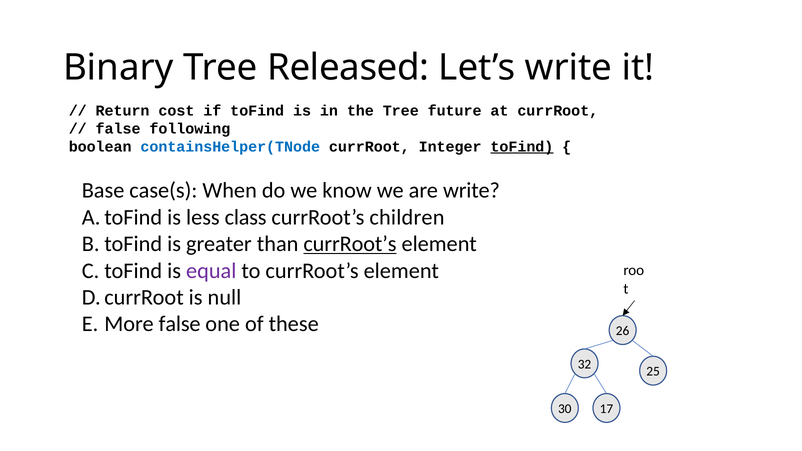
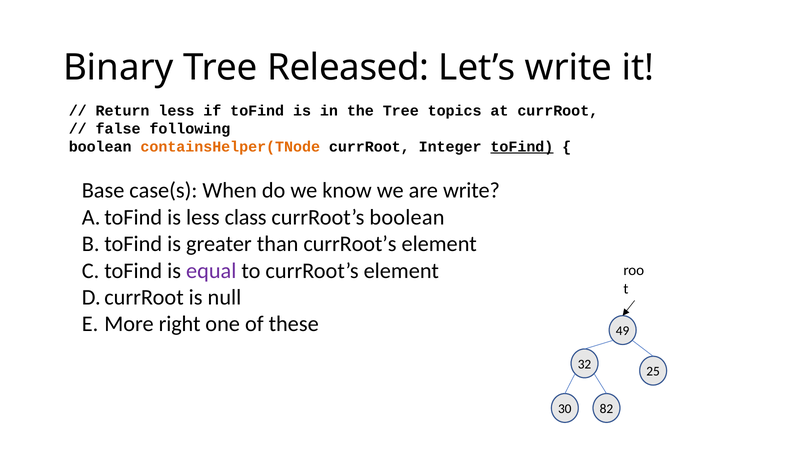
Return cost: cost -> less (176, 111)
future: future -> topics (455, 111)
containsHelper(TNode colour: blue -> orange (230, 147)
currRoot’s children: children -> boolean (407, 217)
currRoot’s underline: present -> none (350, 244)
More false: false -> right (180, 324)
26: 26 -> 49 (623, 331)
17: 17 -> 82 (606, 409)
